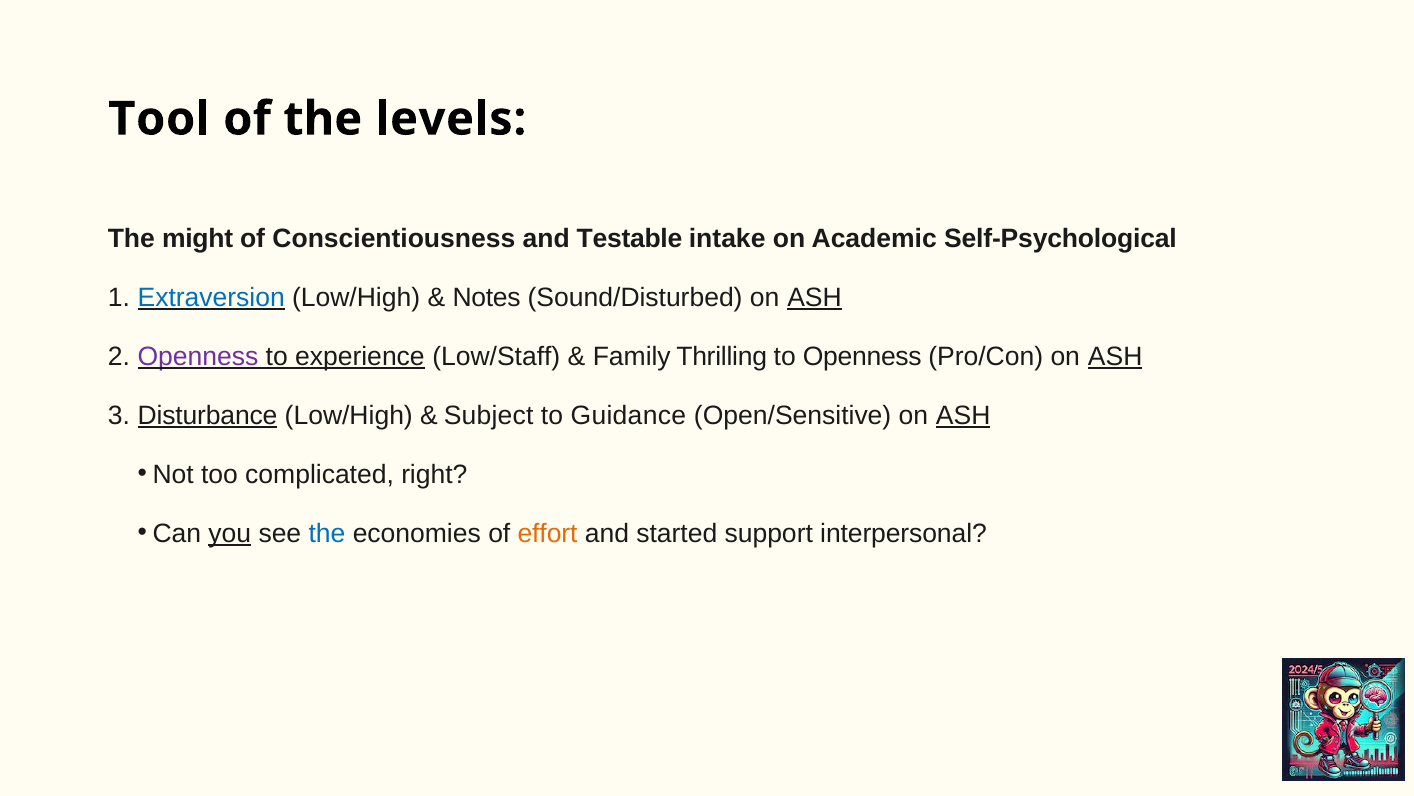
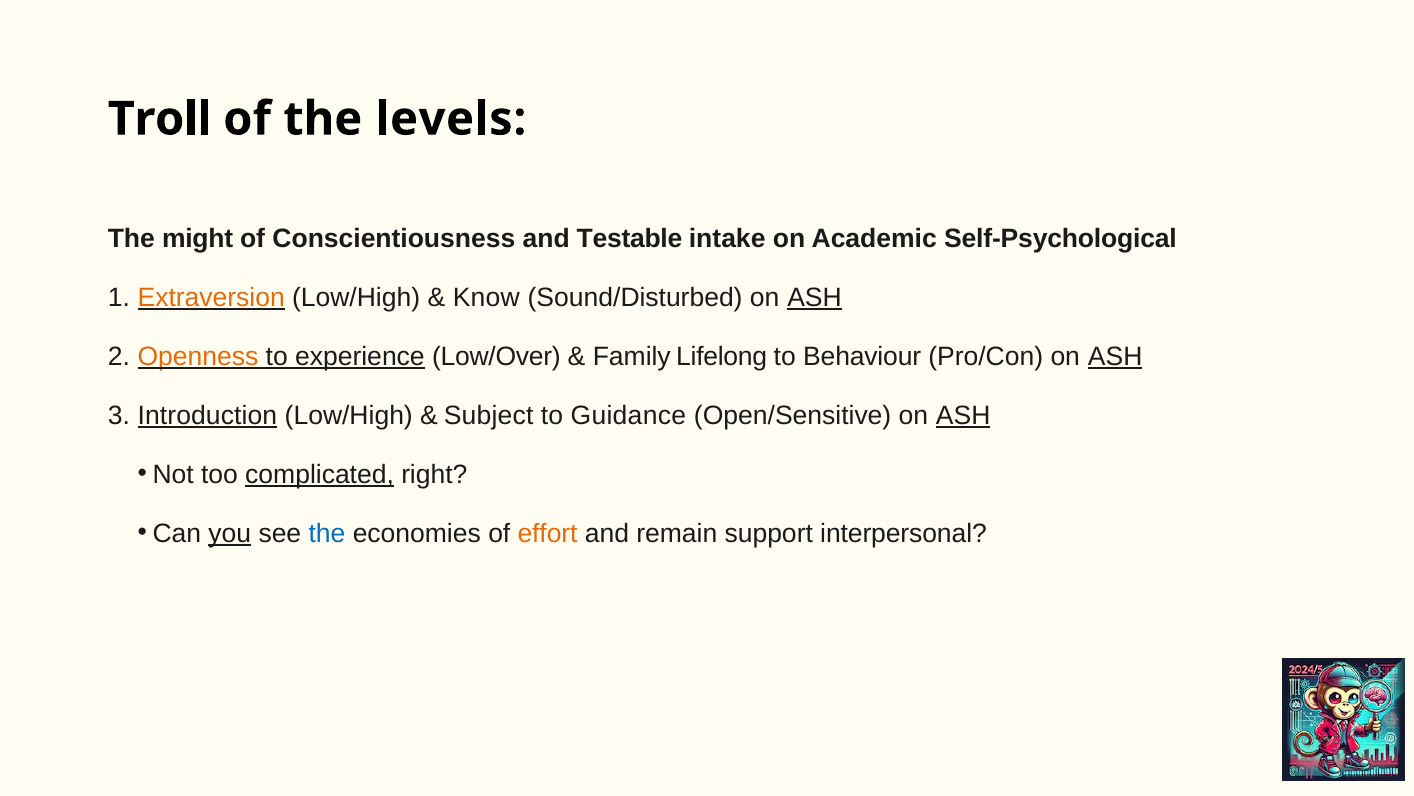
Tool: Tool -> Troll (160, 119)
Extraversion colour: blue -> orange (211, 297)
Notes: Notes -> Know (486, 297)
Openness colour: purple -> orange (198, 356)
Low/Staff: Low/Staff -> Low/Over (496, 356)
Thrilling: Thrilling -> Lifelong (722, 356)
to Openness: Openness -> Behaviour (862, 356)
Disturbance: Disturbance -> Introduction (207, 415)
complicated underline: none -> present (320, 474)
started: started -> remain (677, 533)
